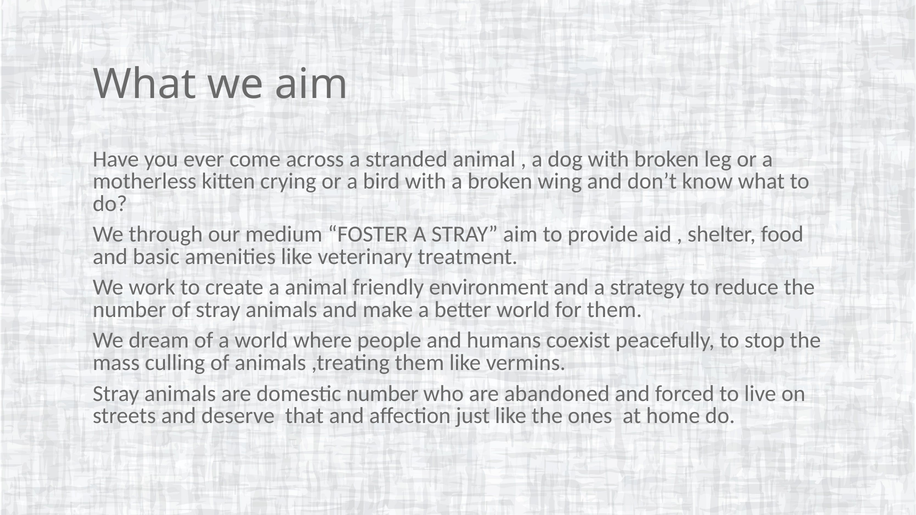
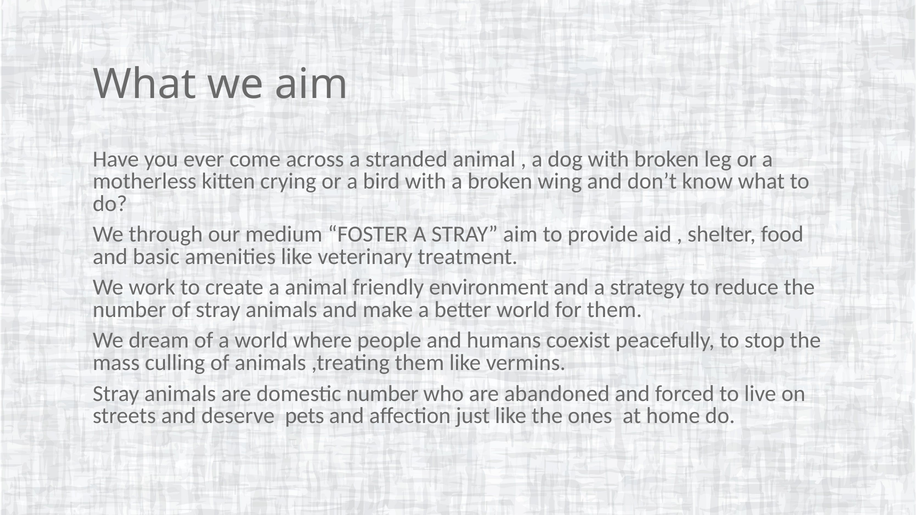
that: that -> pets (305, 416)
